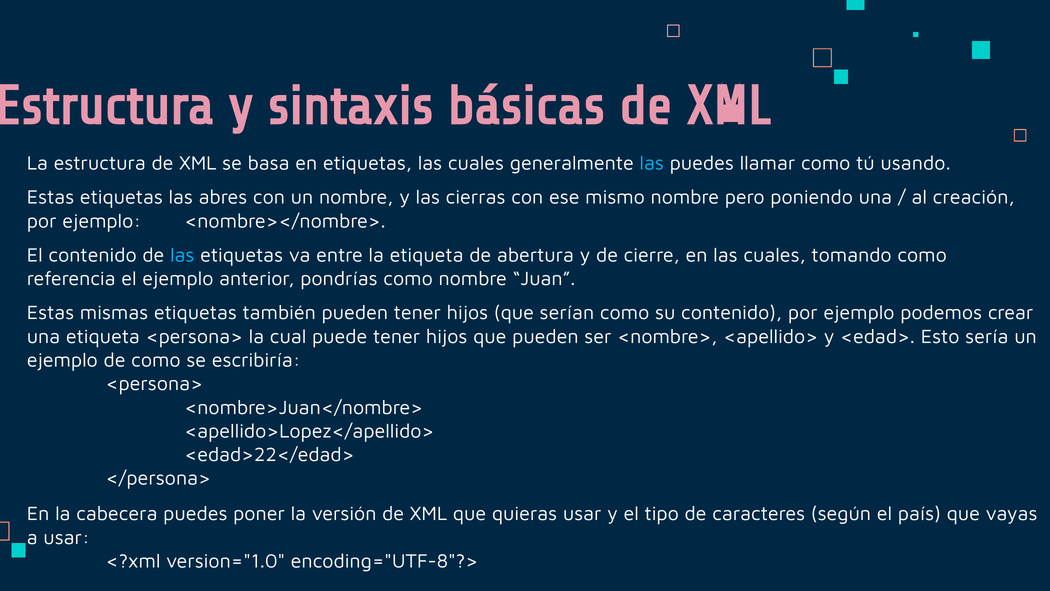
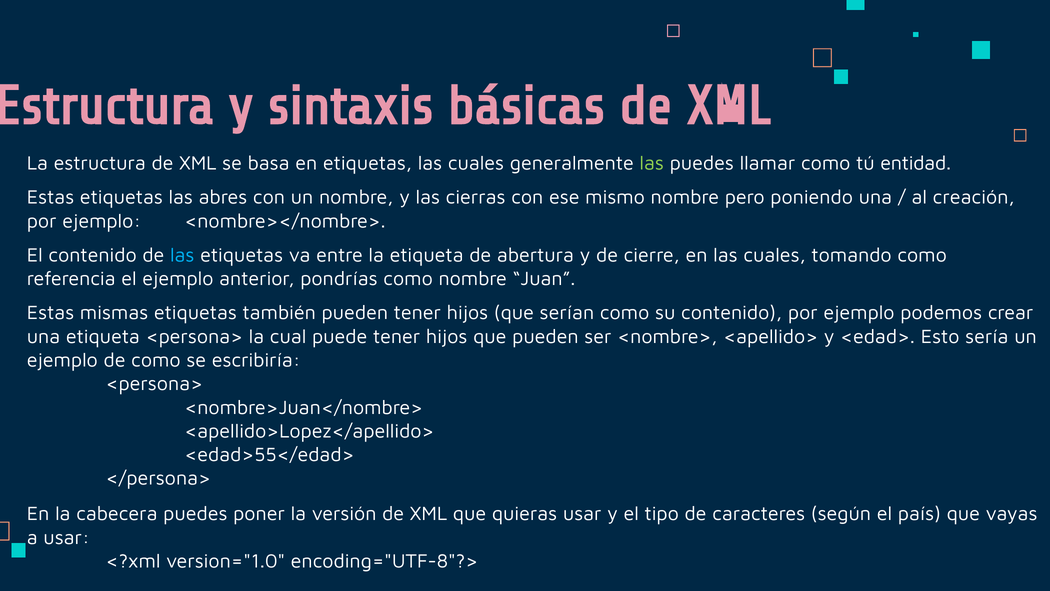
las colour: light blue -> light green (652, 163)
usando: usando -> entidad (916, 163)
<edad>22</edad>: <edad>22</edad> -> <edad>55</edad> (269, 454)
